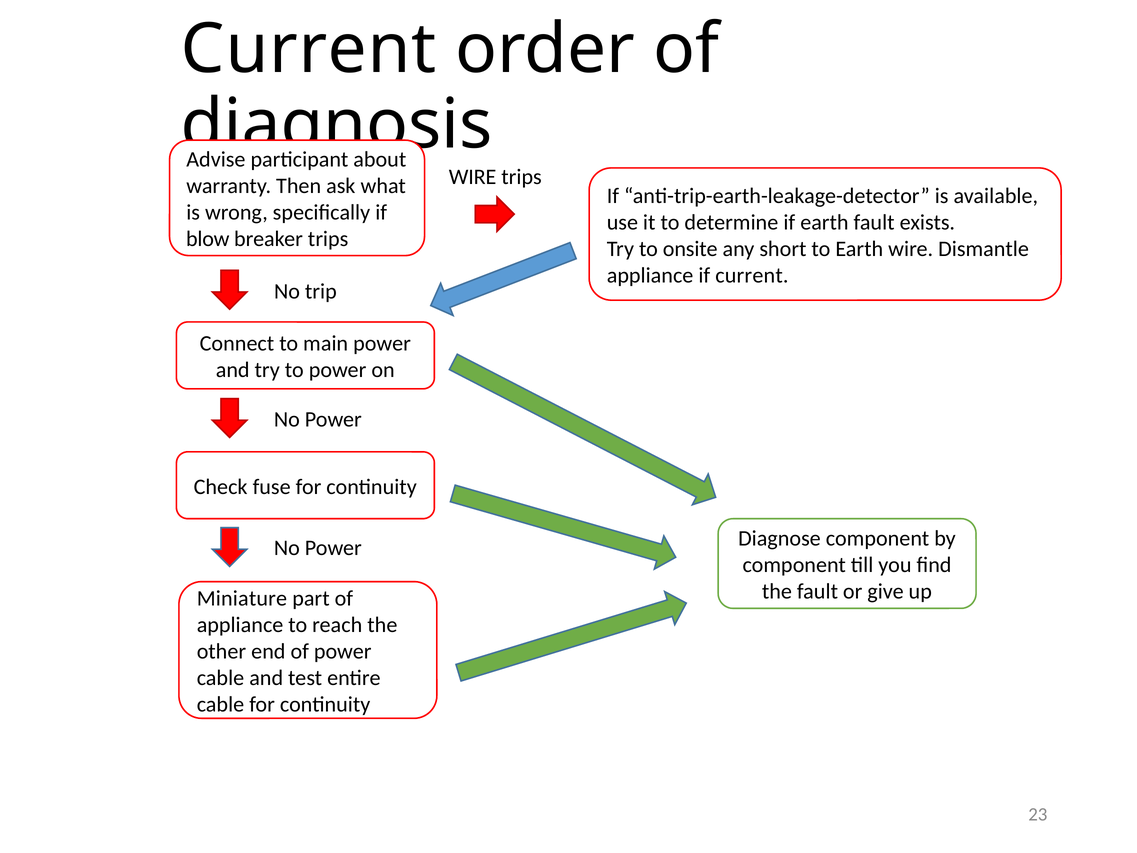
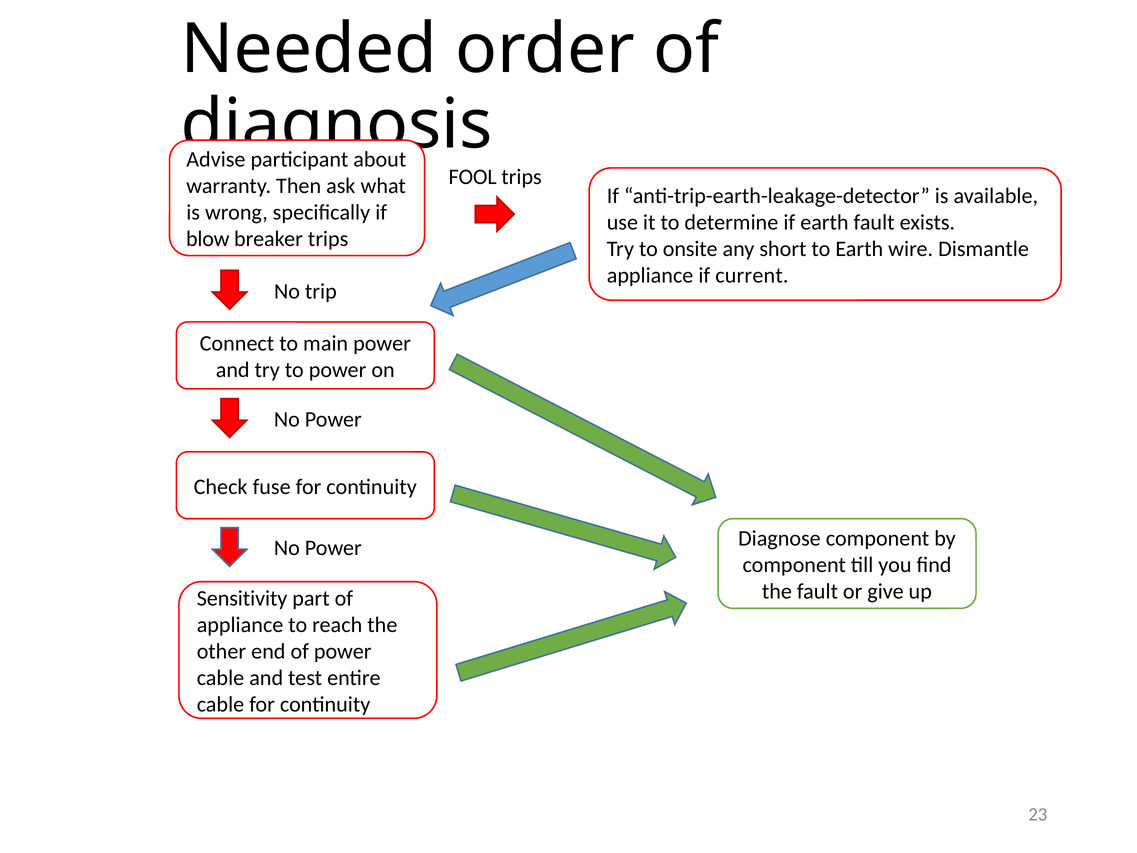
Current: Current -> Needed (309, 50)
WIRE: WIRE -> FOOL (473, 177)
Miniature: Miniature -> Sensitivity (242, 598)
